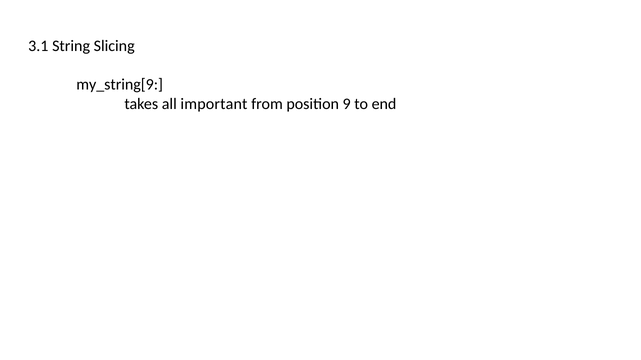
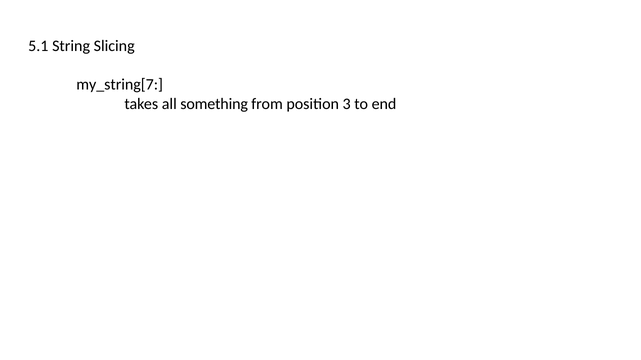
3.1: 3.1 -> 5.1 (38, 46)
my_string[9: my_string[9 -> my_string[7 (120, 85)
important: important -> something (214, 104)
9: 9 -> 3 (347, 104)
